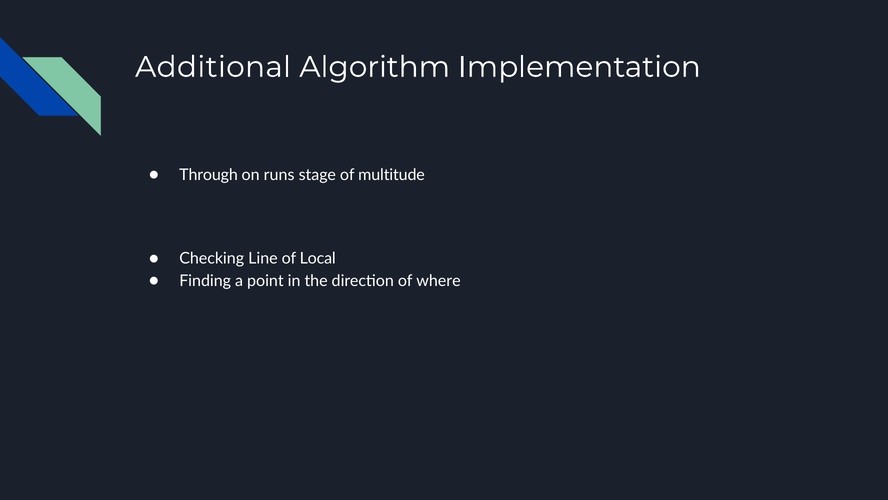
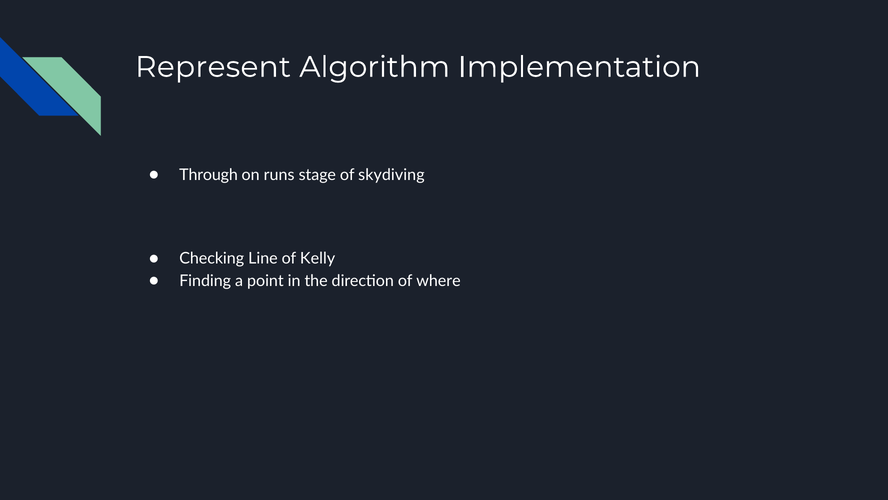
Additional: Additional -> Represent (213, 67)
multitude: multitude -> skydiving (391, 175)
Local: Local -> Kelly (318, 258)
